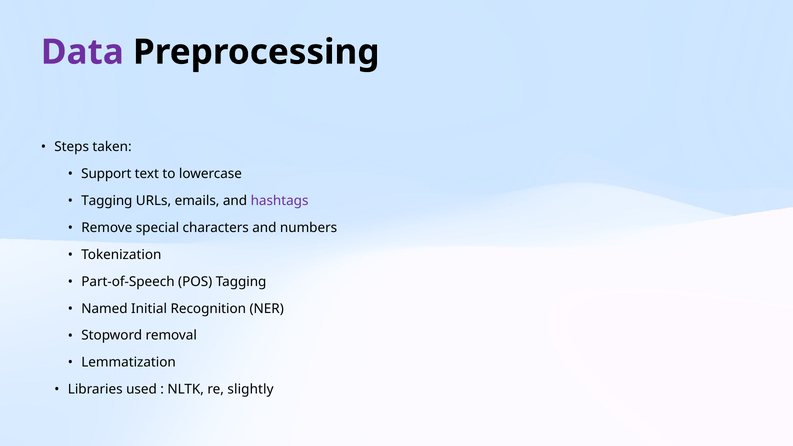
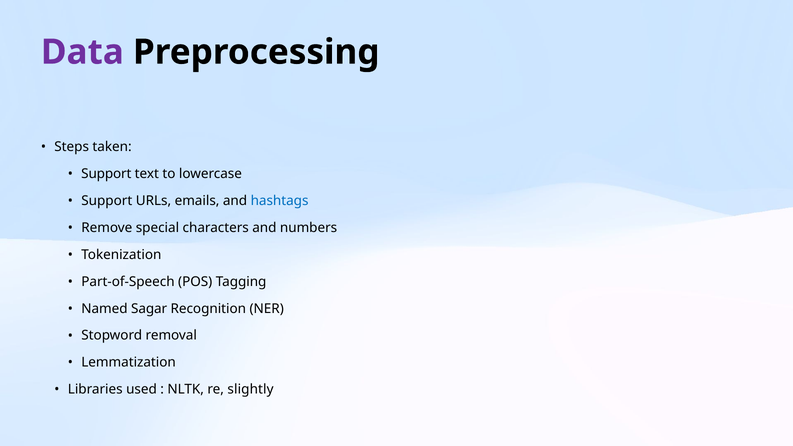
Tagging: Tagging -> Support (107, 201)
hashtags colour: purple -> blue (280, 201)
Initial: Initial -> Sagar (149, 309)
